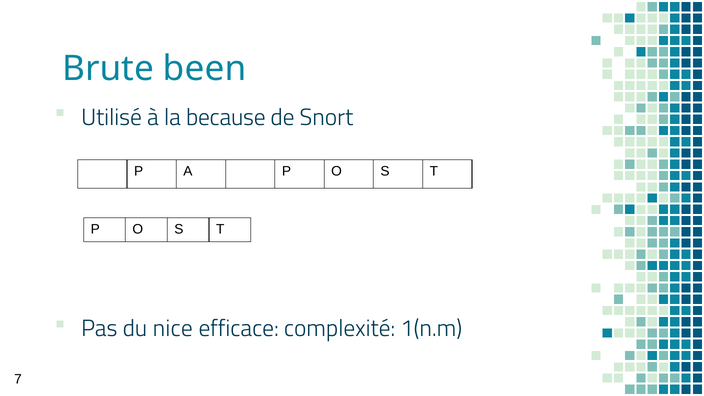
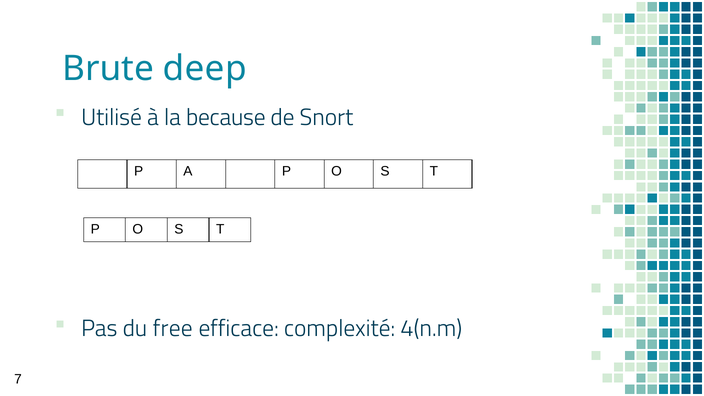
been: been -> deep (205, 69)
nice: nice -> free (173, 329)
1(n.m: 1(n.m -> 4(n.m (431, 329)
